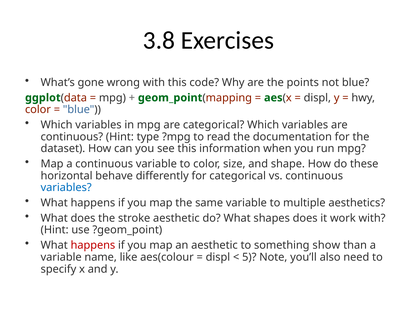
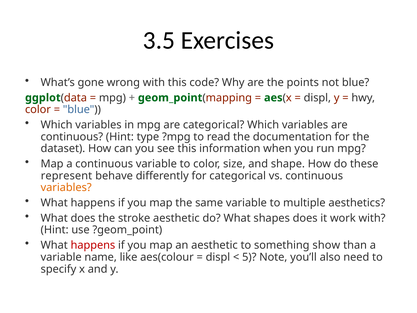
3.8: 3.8 -> 3.5 (159, 40)
horizontal: horizontal -> represent (66, 176)
variables colour: blue -> orange (66, 188)
